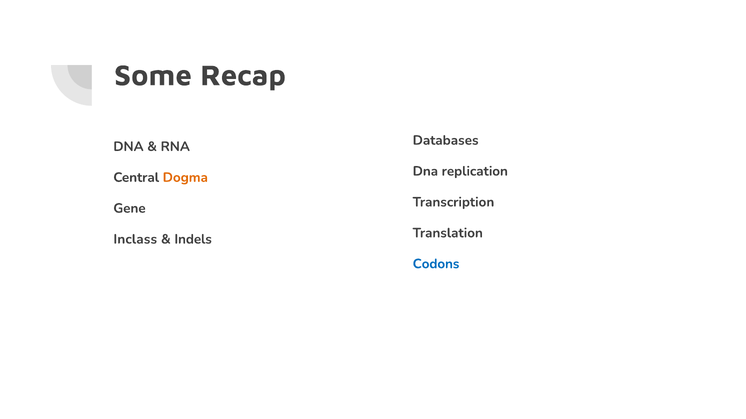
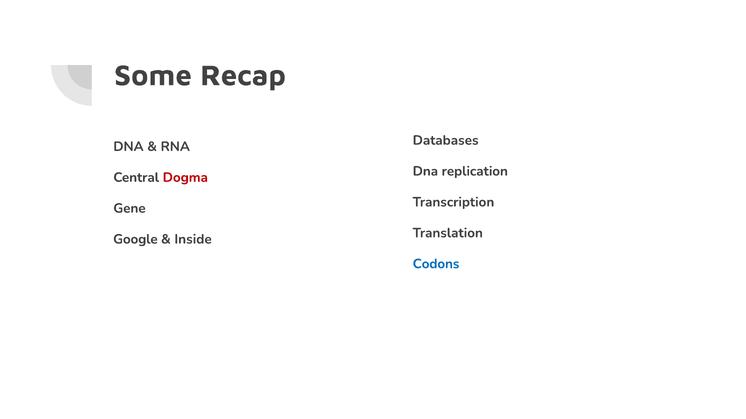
Dogma colour: orange -> red (185, 178)
Inclass: Inclass -> Google (135, 239)
Indels: Indels -> Inside (193, 239)
